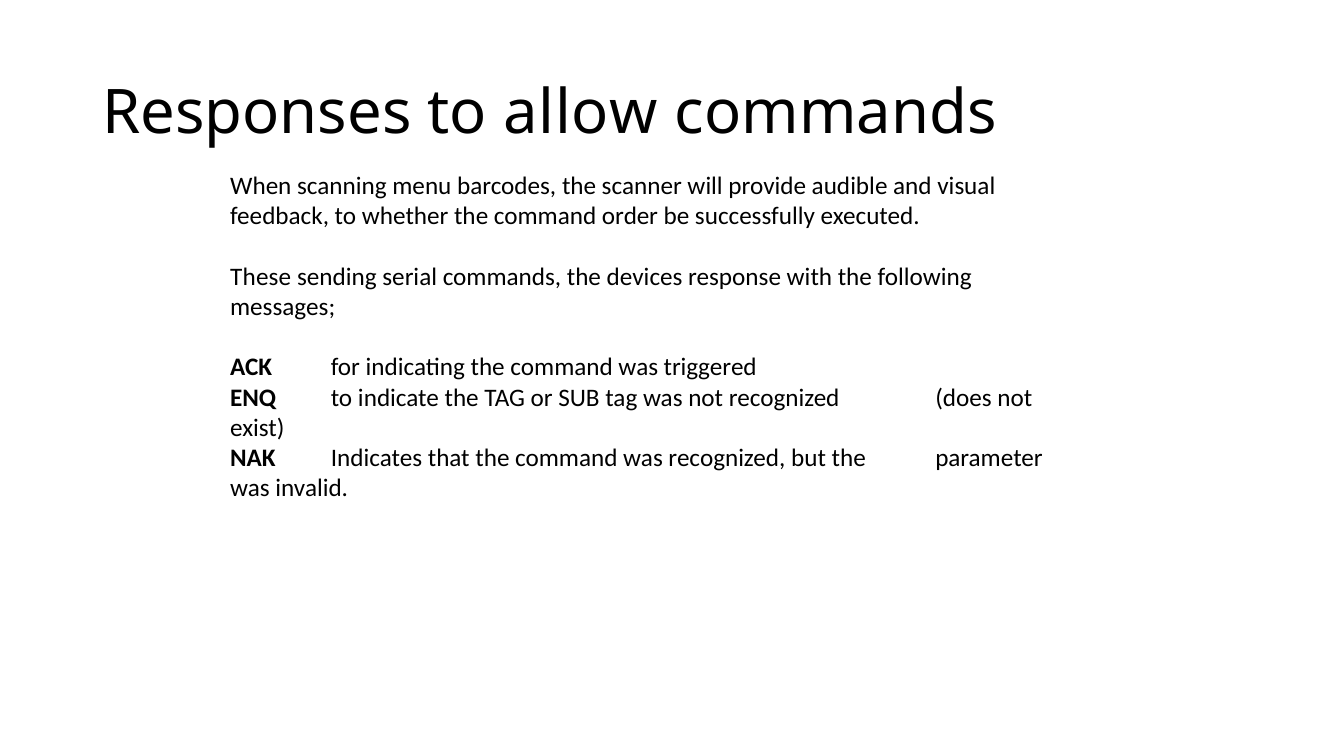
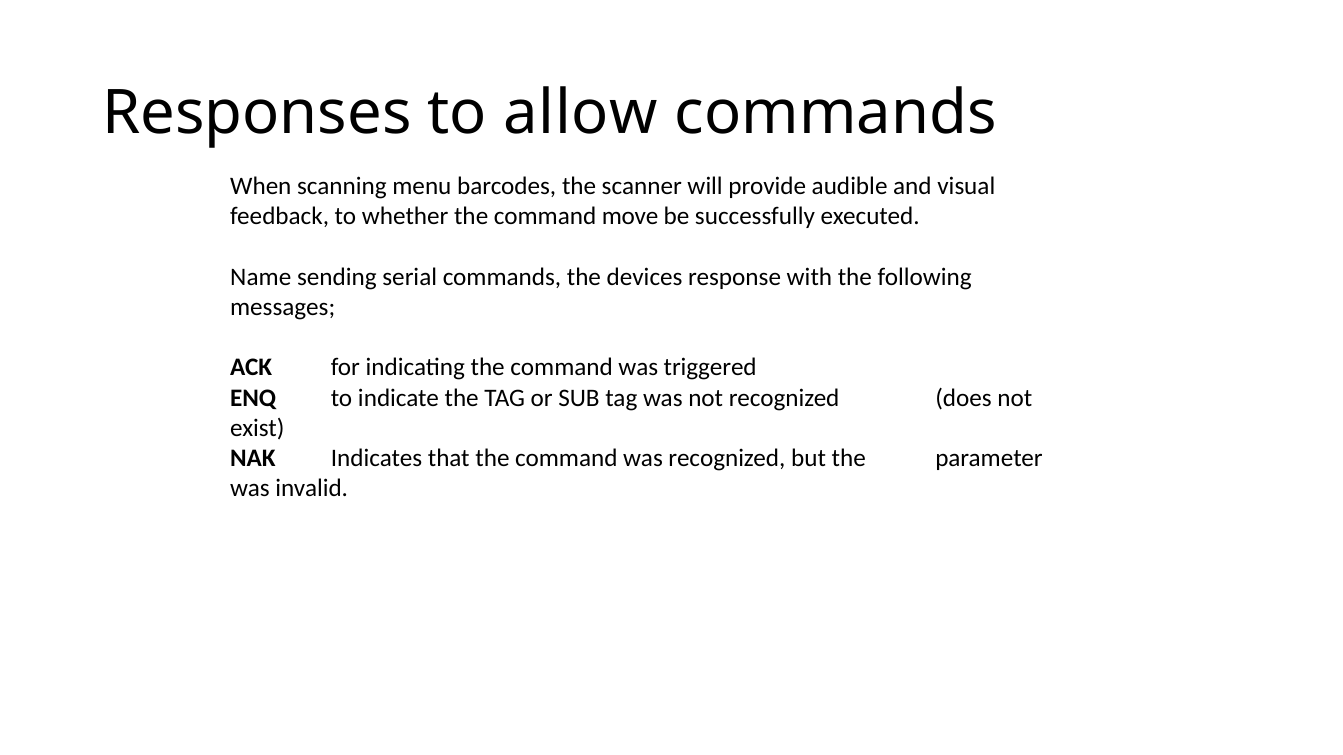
order: order -> move (630, 217)
These: These -> Name (261, 277)
